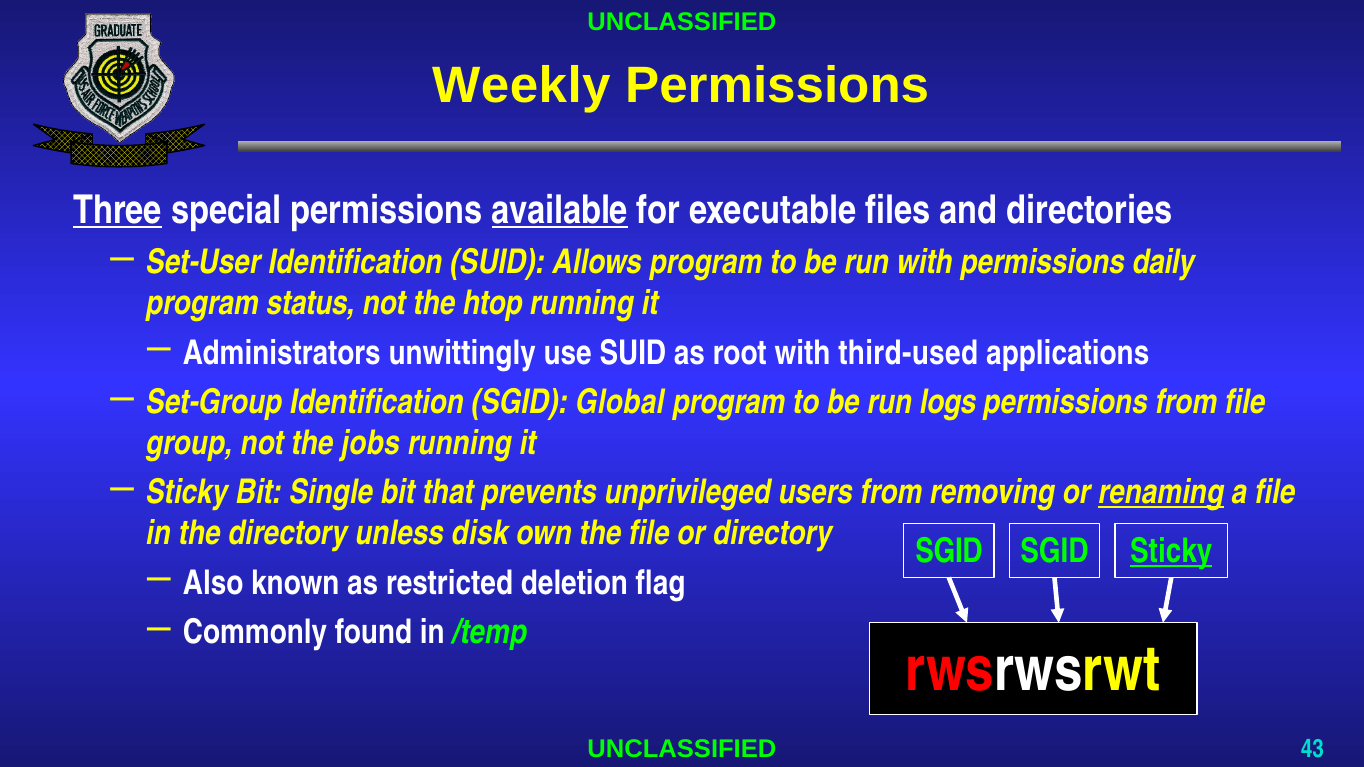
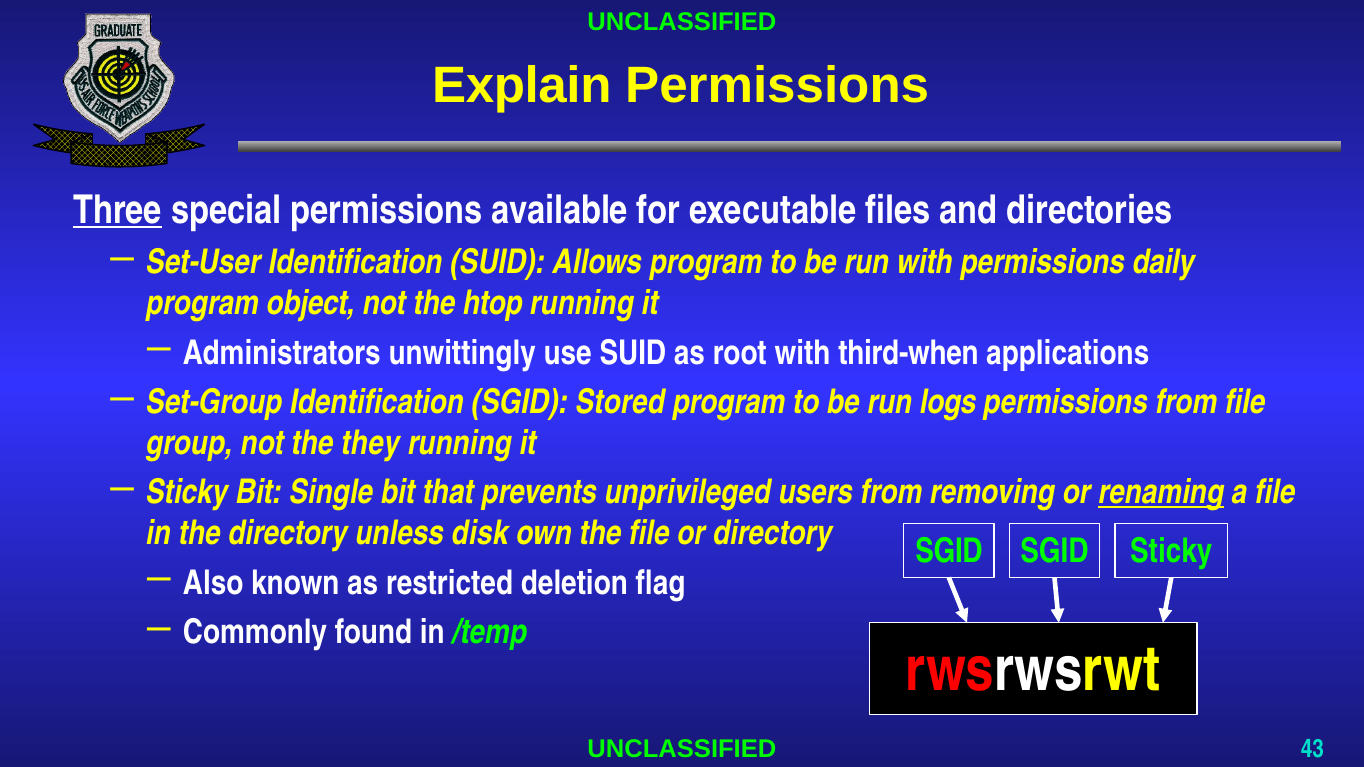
Weekly: Weekly -> Explain (522, 85)
available underline: present -> none (560, 210)
status: status -> object (311, 304)
third-used: third-used -> third-when (909, 353)
Global: Global -> Stored (620, 402)
jobs: jobs -> they (370, 443)
Sticky underline: present -> none (1171, 551)
